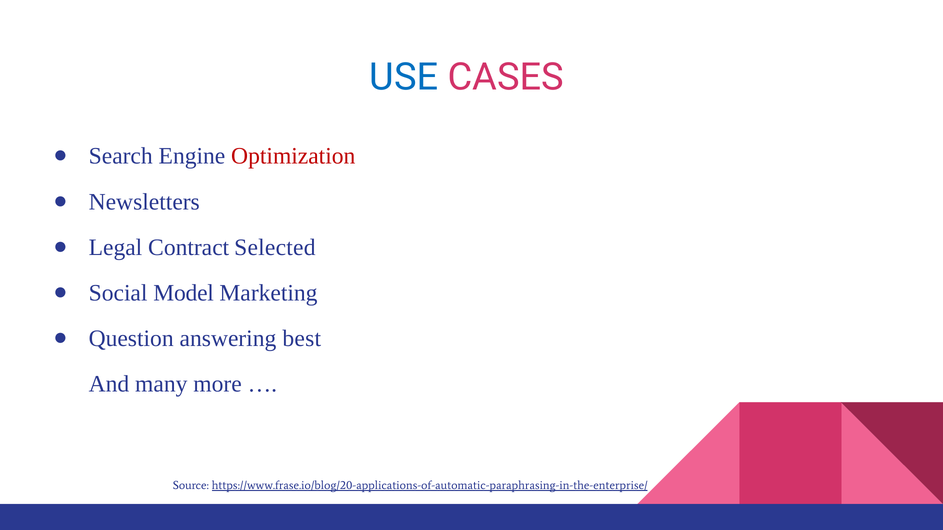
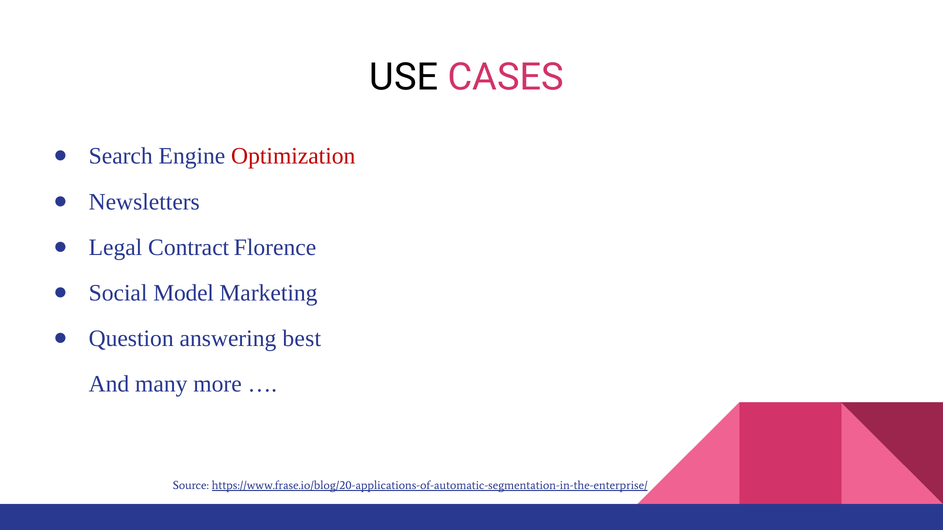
USE colour: blue -> black (404, 77)
Selected: Selected -> Florence (275, 248)
https://www.frase.io/blog/20-applications-of-automatic-paraphrasing-in-the-enterprise/: https://www.frase.io/blog/20-applications-of-automatic-paraphrasing-in-the-enterprise/ -> https://www.frase.io/blog/20-applications-of-automatic-segmentation-in-the-enterprise/ (430, 486)
